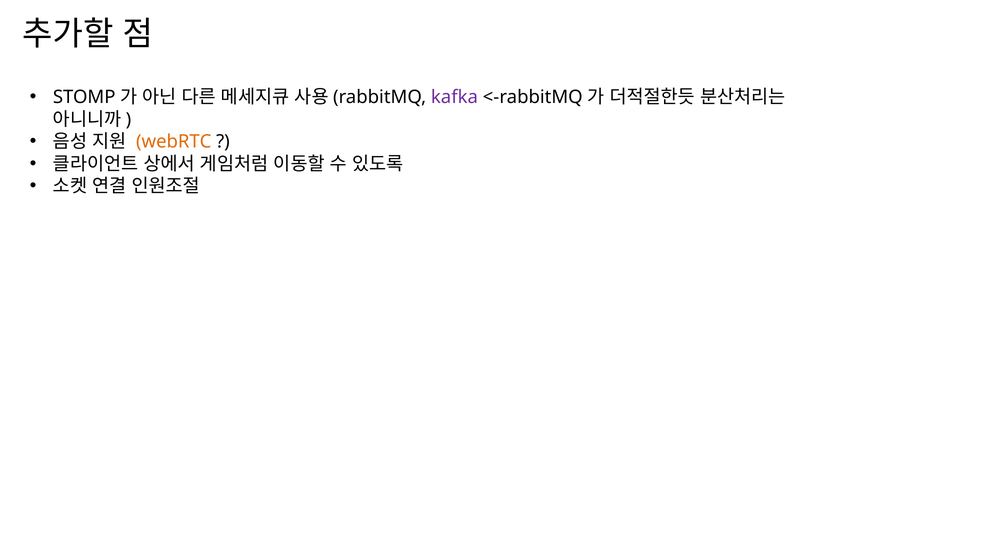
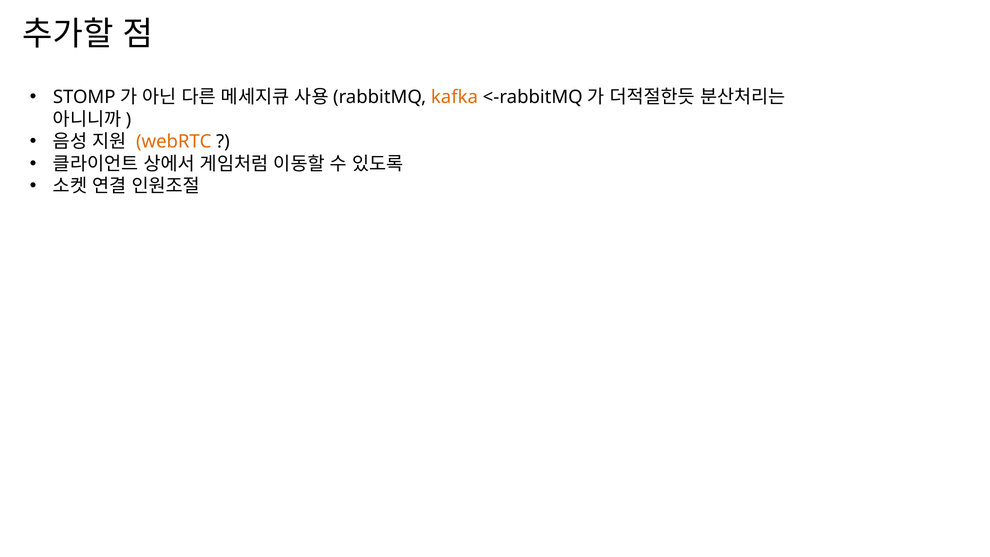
kafka colour: purple -> orange (454, 97)
